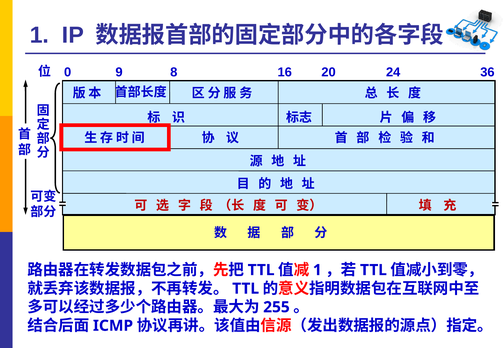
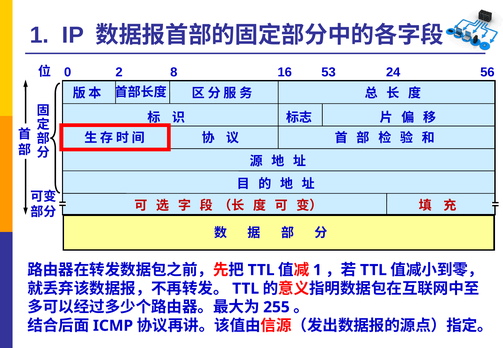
9: 9 -> 2 (119, 72)
20: 20 -> 53 (329, 72)
36: 36 -> 56 (487, 72)
